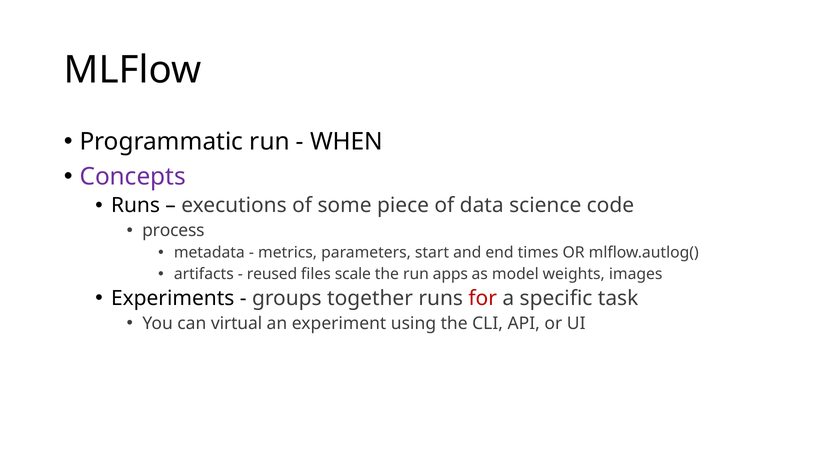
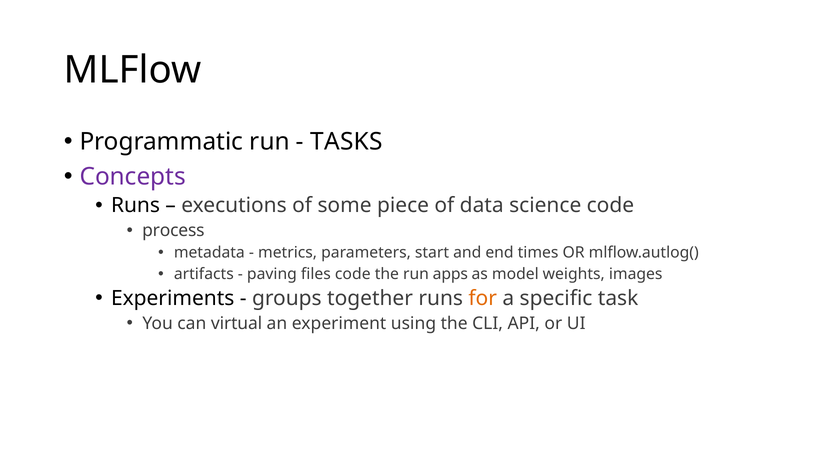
WHEN: WHEN -> TASKS (346, 142)
reused: reused -> paving (272, 274)
files scale: scale -> code (353, 274)
for colour: red -> orange (483, 298)
